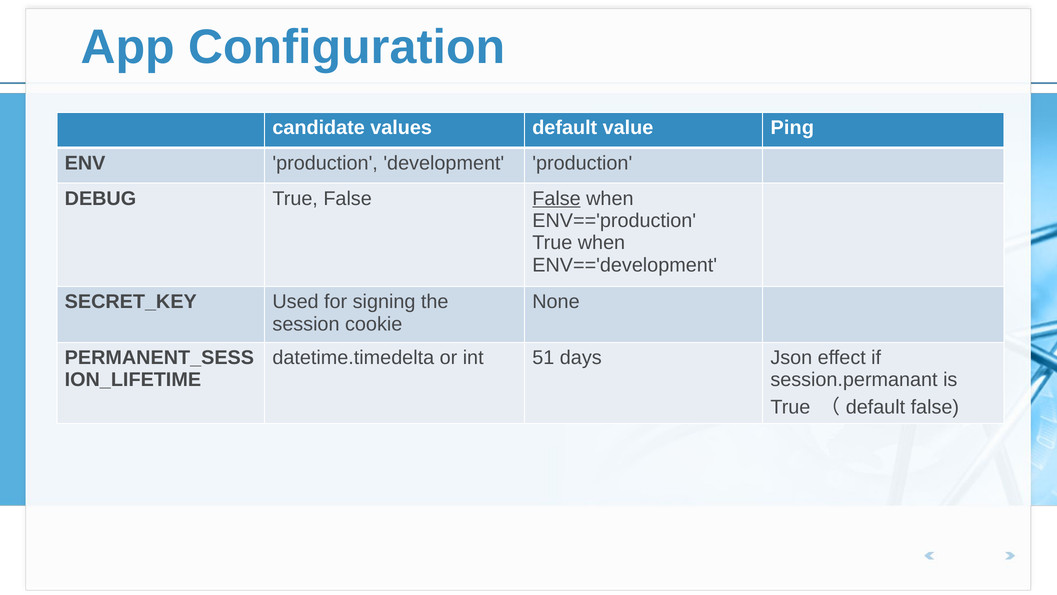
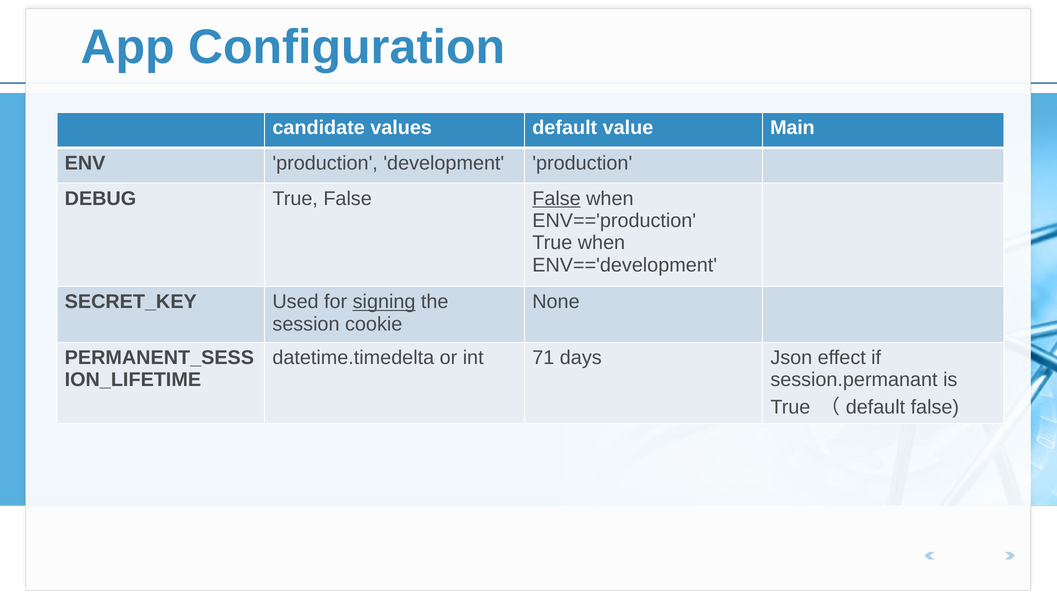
Ping: Ping -> Main (792, 128)
signing underline: none -> present (384, 302)
51: 51 -> 71 (543, 357)
